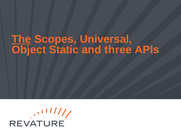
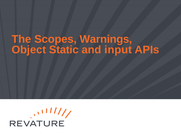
The underline: present -> none (21, 39)
Universal: Universal -> Warnings (106, 39)
three: three -> input (118, 50)
